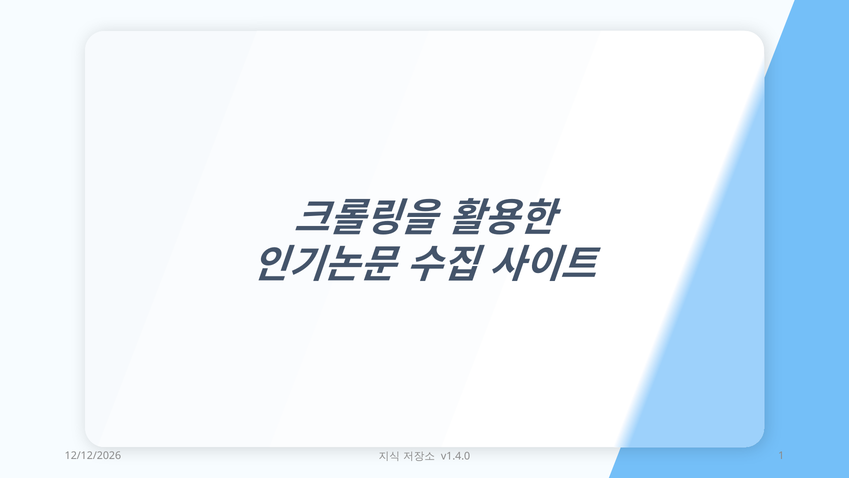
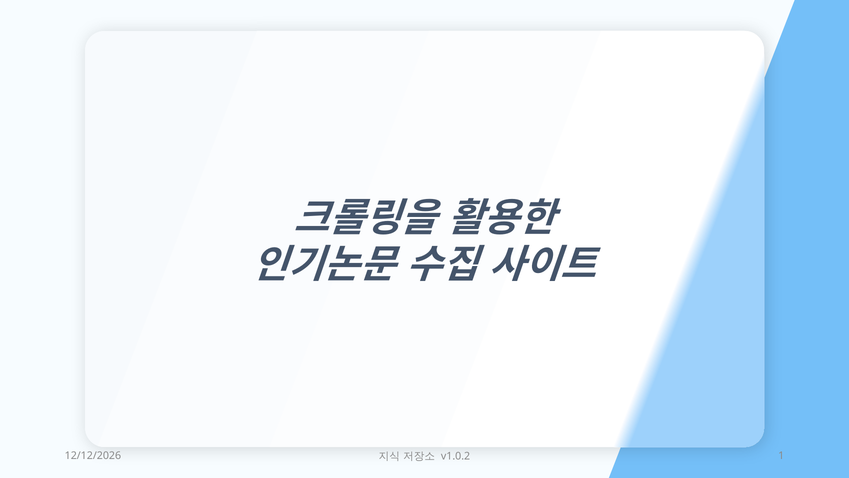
v1.4.0: v1.4.0 -> v1.0.2 (456, 456)
